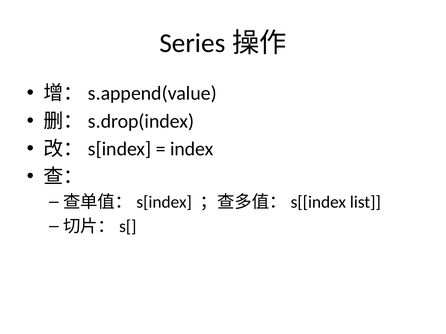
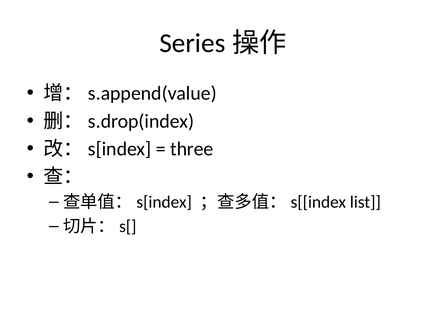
index: index -> three (192, 149)
